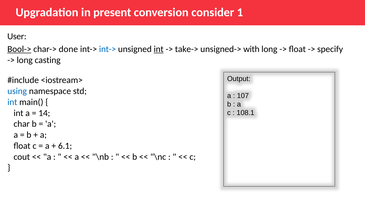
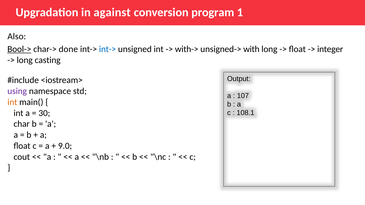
present: present -> against (112, 12)
consider: consider -> program (213, 12)
User: User -> Also (17, 37)
int underline: present -> none (159, 49)
take->: take-> -> with-> (187, 49)
specify: specify -> integer (330, 49)
using colour: blue -> purple (17, 91)
int colour: blue -> orange (12, 102)
14: 14 -> 30 (44, 113)
6.1: 6.1 -> 9.0 (65, 146)
